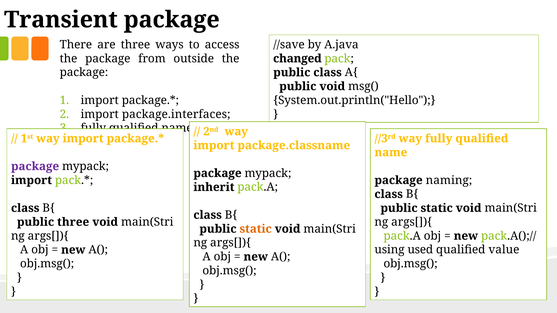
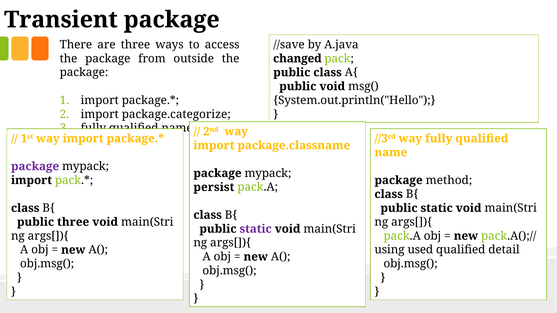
package.interfaces: package.interfaces -> package.categorize (176, 114)
naming: naming -> method (449, 180)
inherit: inherit -> persist (214, 187)
static colour: orange -> purple (256, 229)
value: value -> detail (504, 250)
